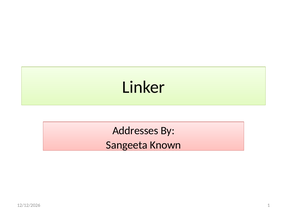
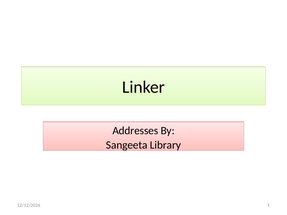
Known: Known -> Library (165, 145)
